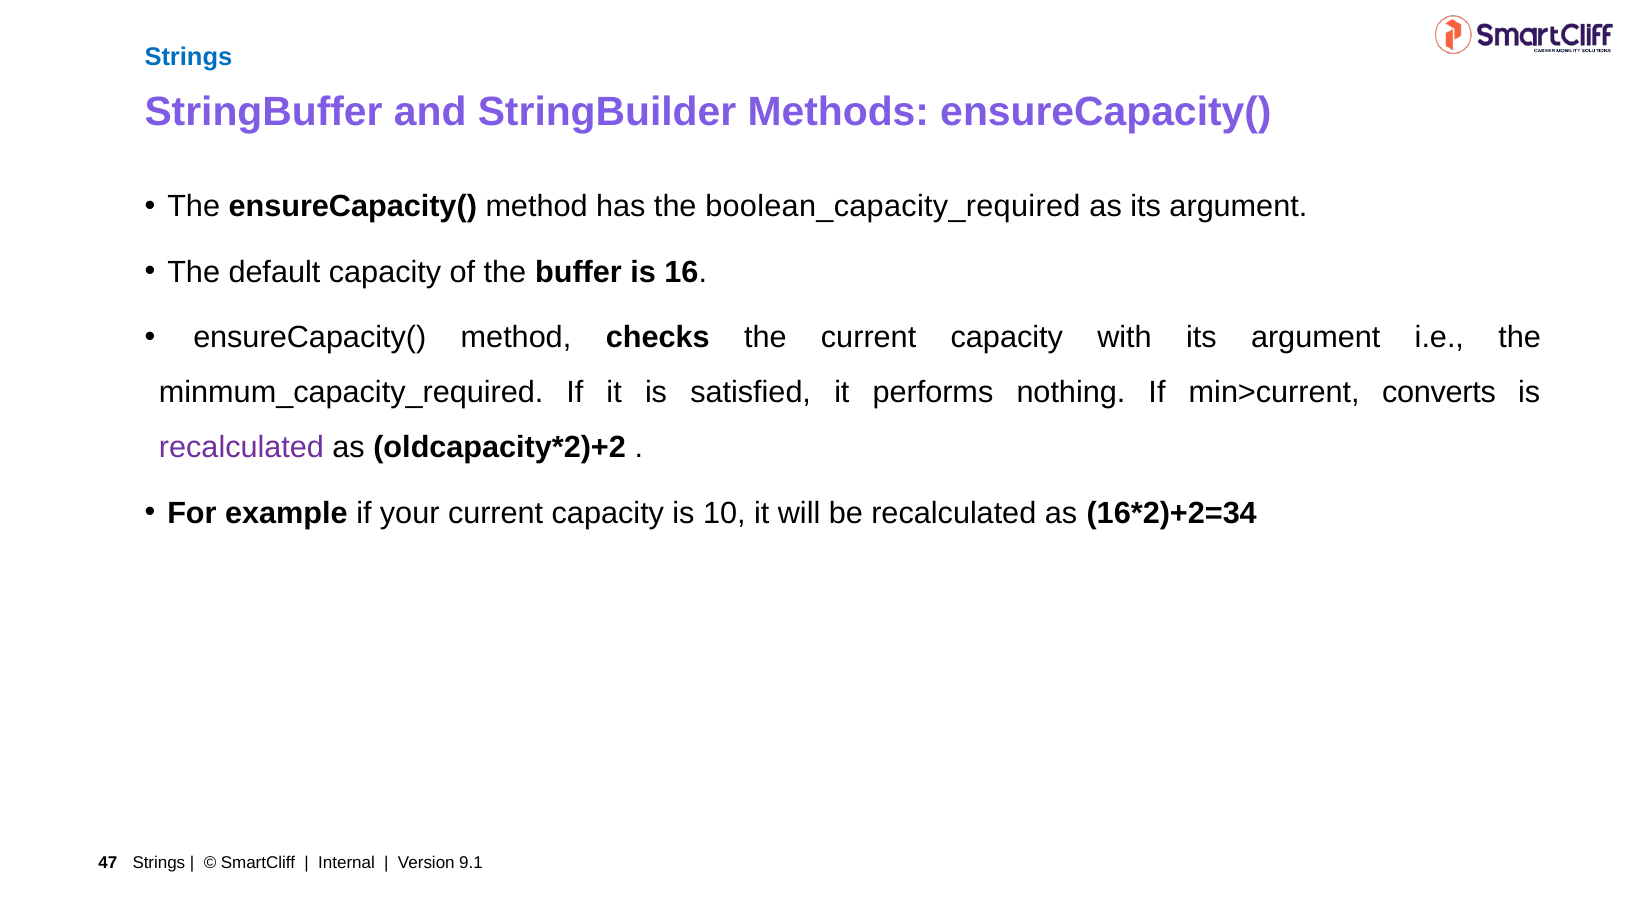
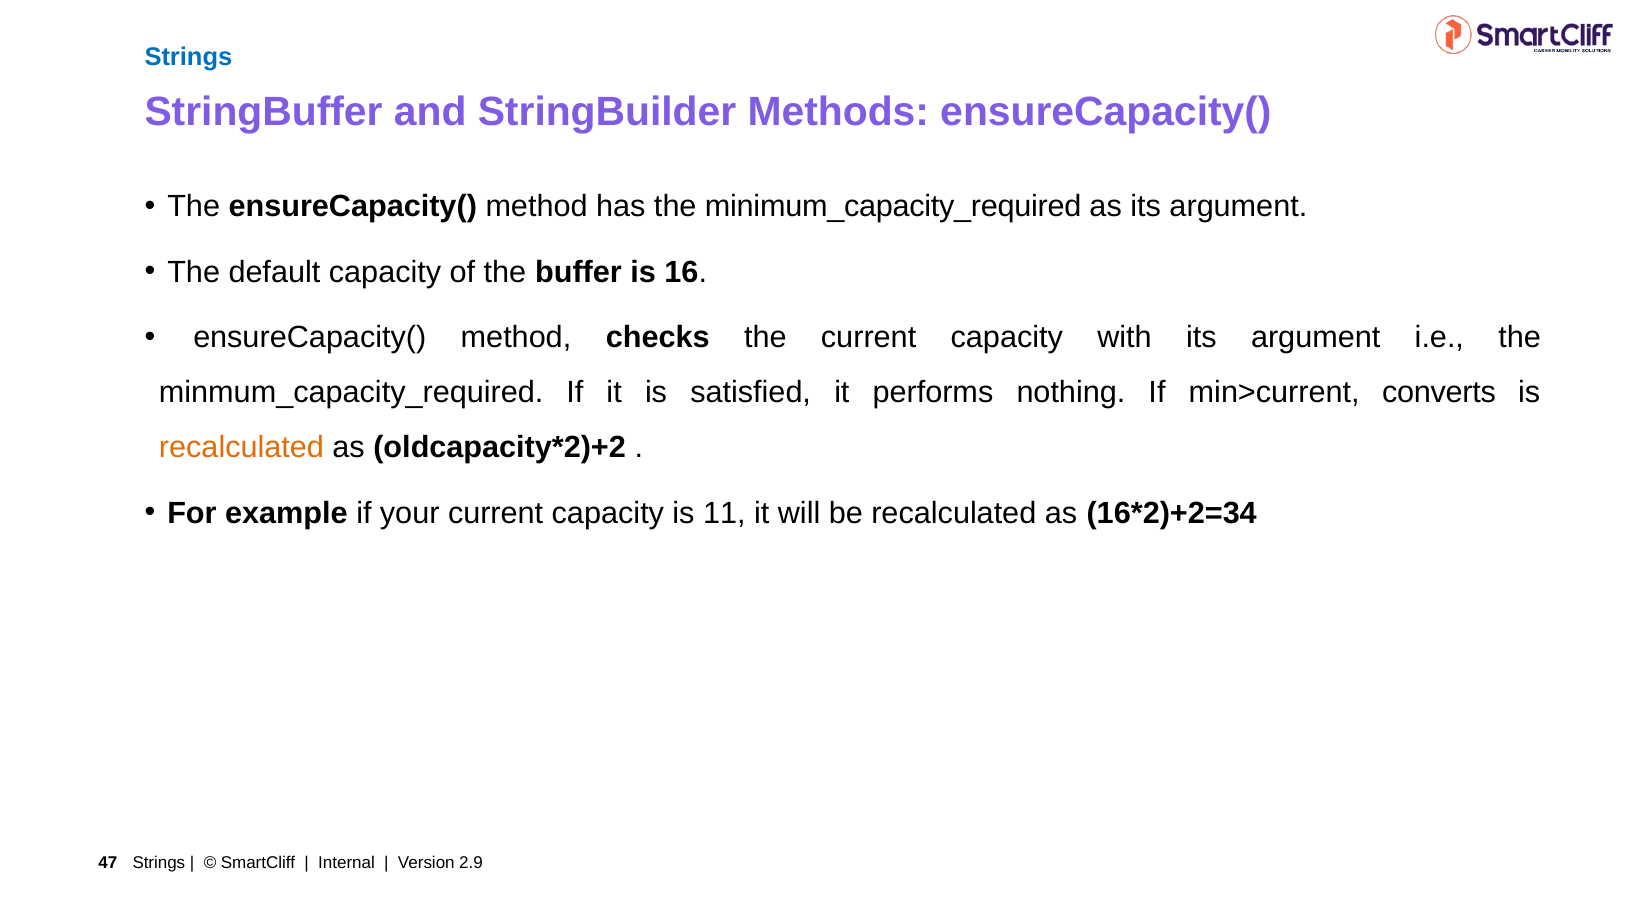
boolean_capacity_required: boolean_capacity_required -> minimum_capacity_required (893, 207)
recalculated colour: purple -> orange (241, 448)
10: 10 -> 11 (724, 513)
9.1: 9.1 -> 2.9 (471, 863)
